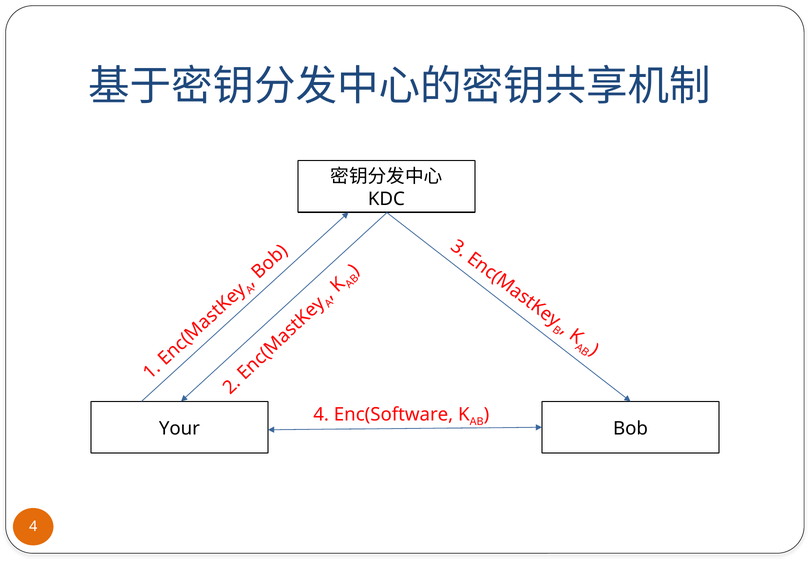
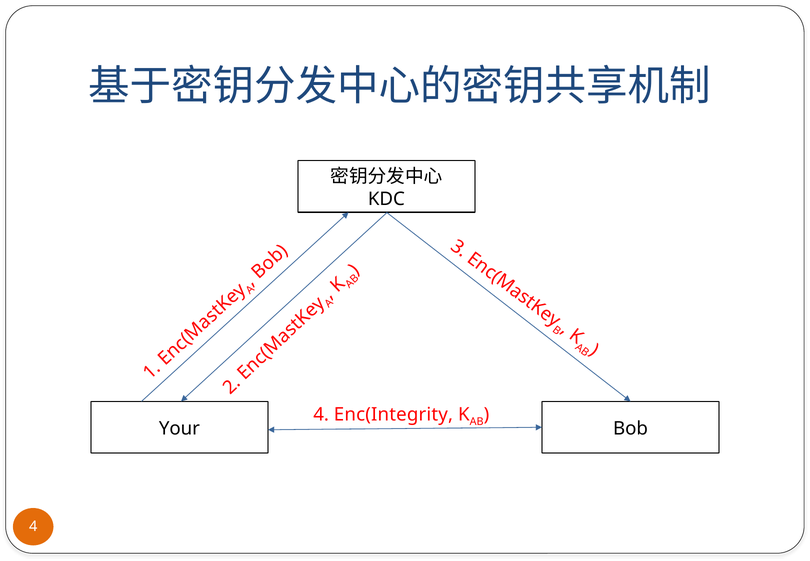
Enc(Software: Enc(Software -> Enc(Integrity (393, 414)
